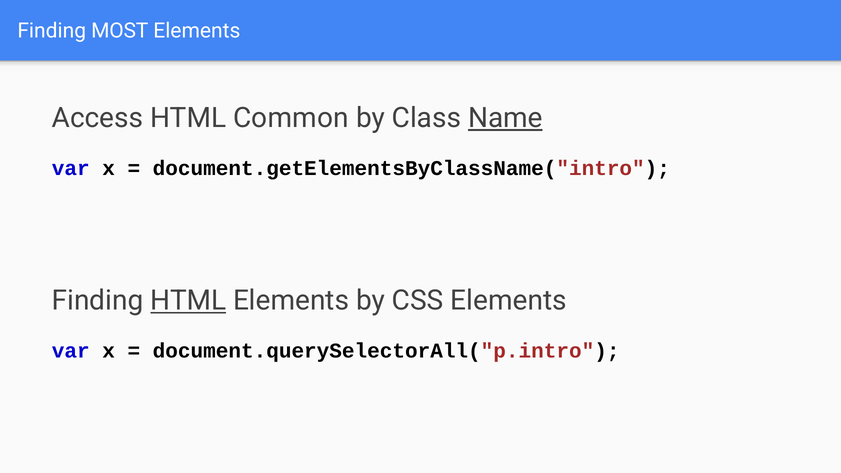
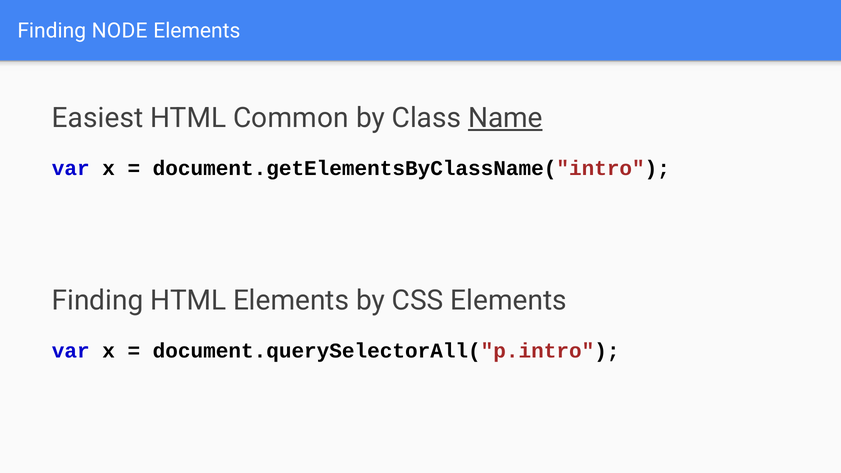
MOST: MOST -> NODE (120, 31)
Access: Access -> Easiest (98, 118)
HTML underline: present -> none (188, 301)
